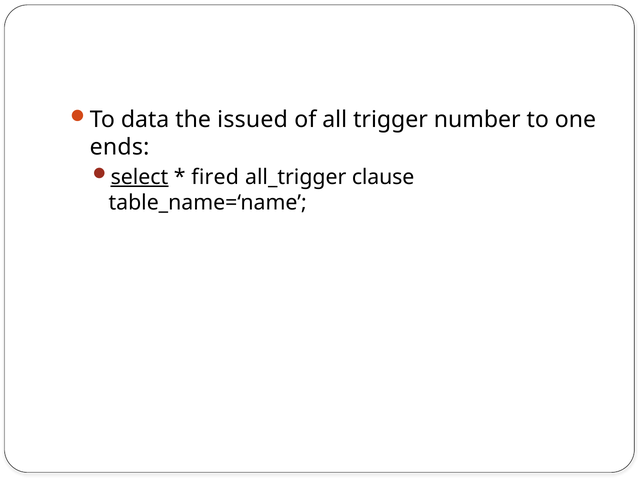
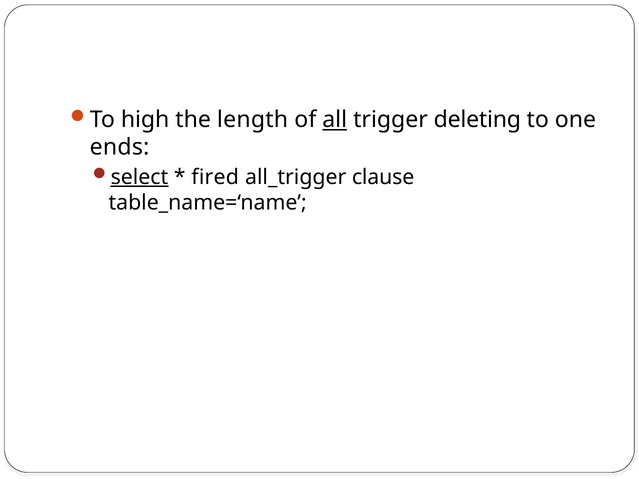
data: data -> high (145, 120)
issued: issued -> length (253, 120)
all underline: none -> present (335, 120)
number: number -> deleting (477, 120)
